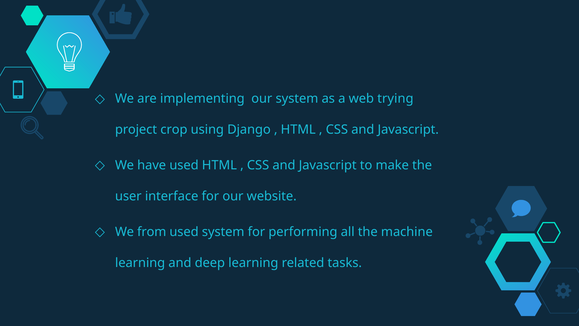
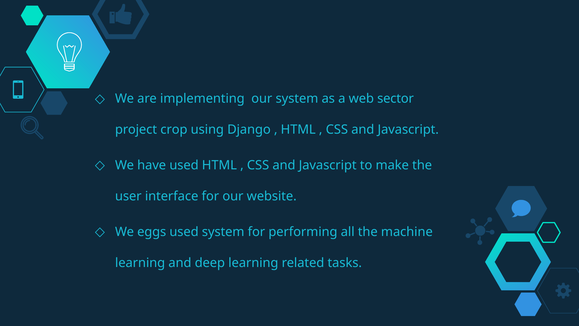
trying: trying -> sector (396, 99)
from: from -> eggs (152, 232)
